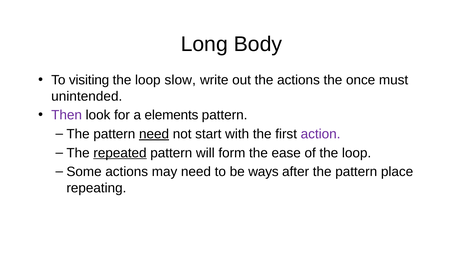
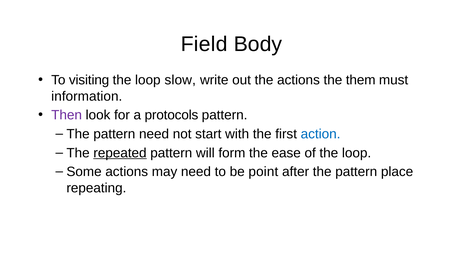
Long: Long -> Field (204, 44)
once: once -> them (361, 80)
unintended: unintended -> information (87, 96)
elements: elements -> protocols (171, 115)
need underline: present -> none (154, 134)
action colour: purple -> blue (321, 134)
ways: ways -> point (263, 172)
